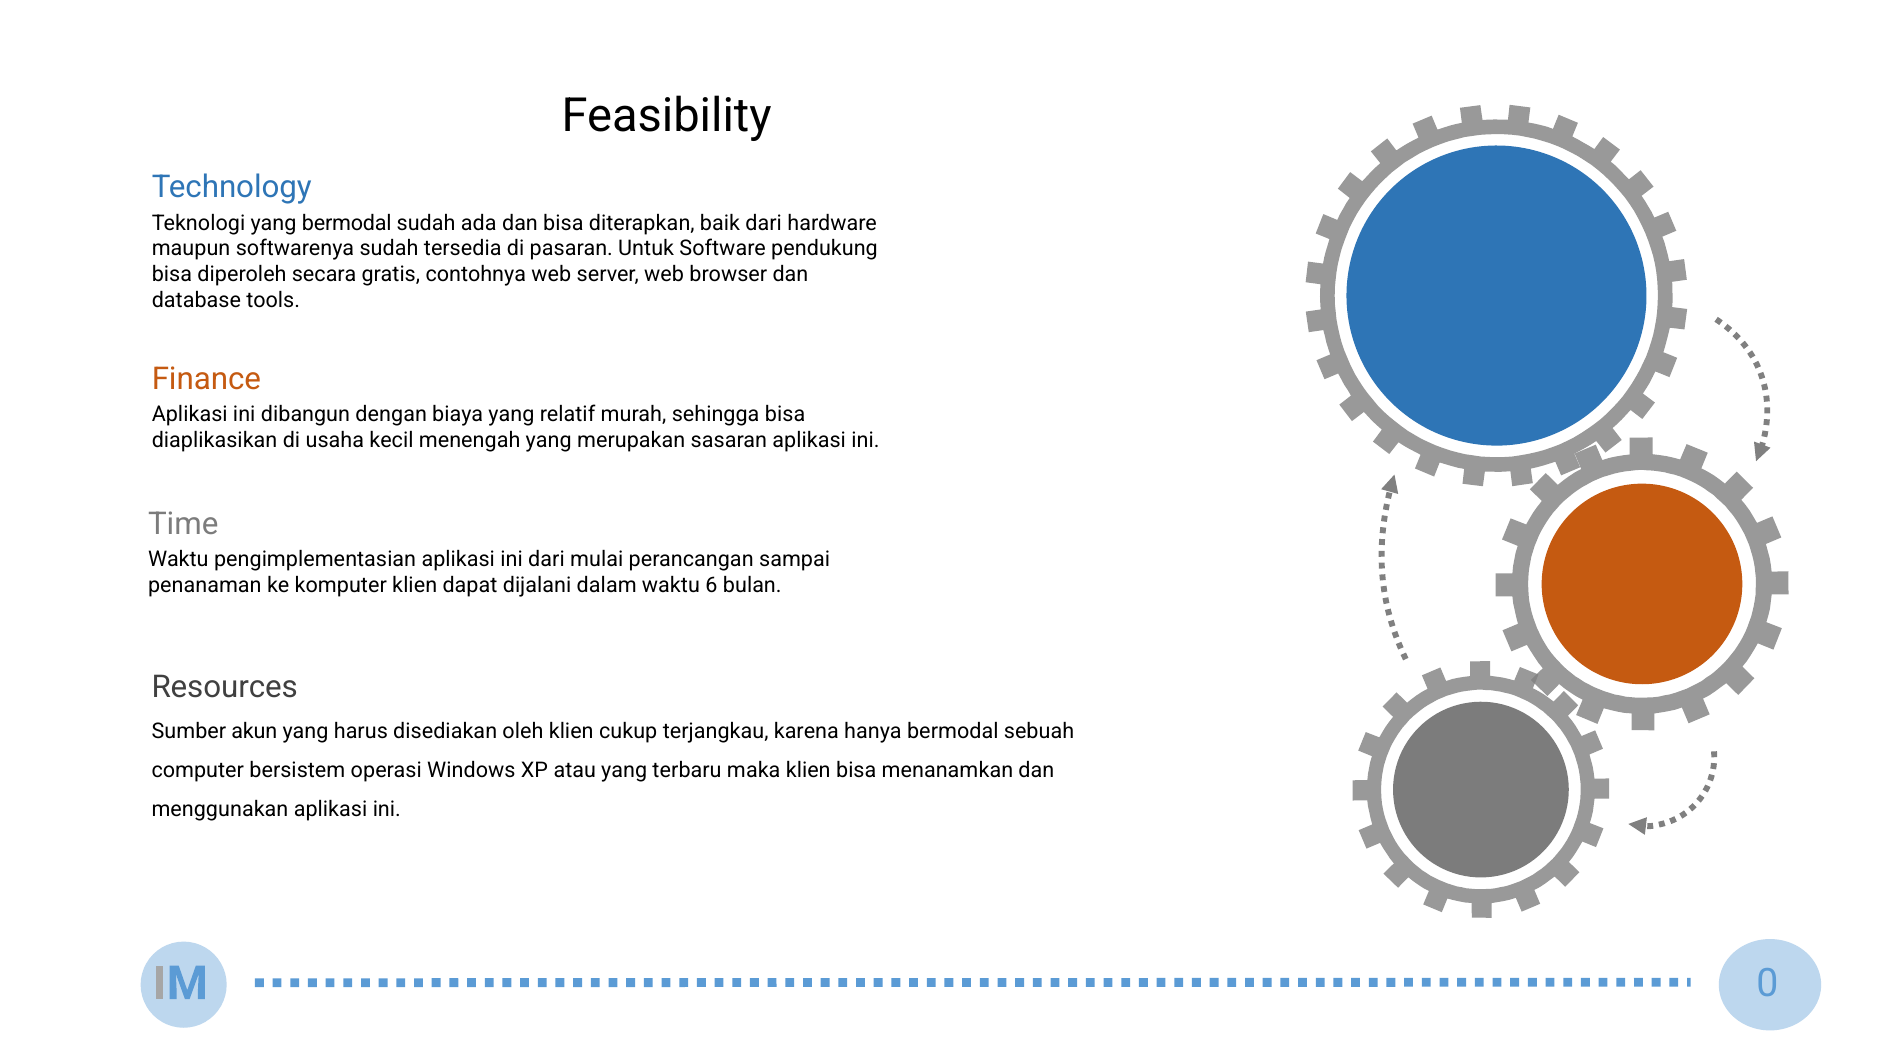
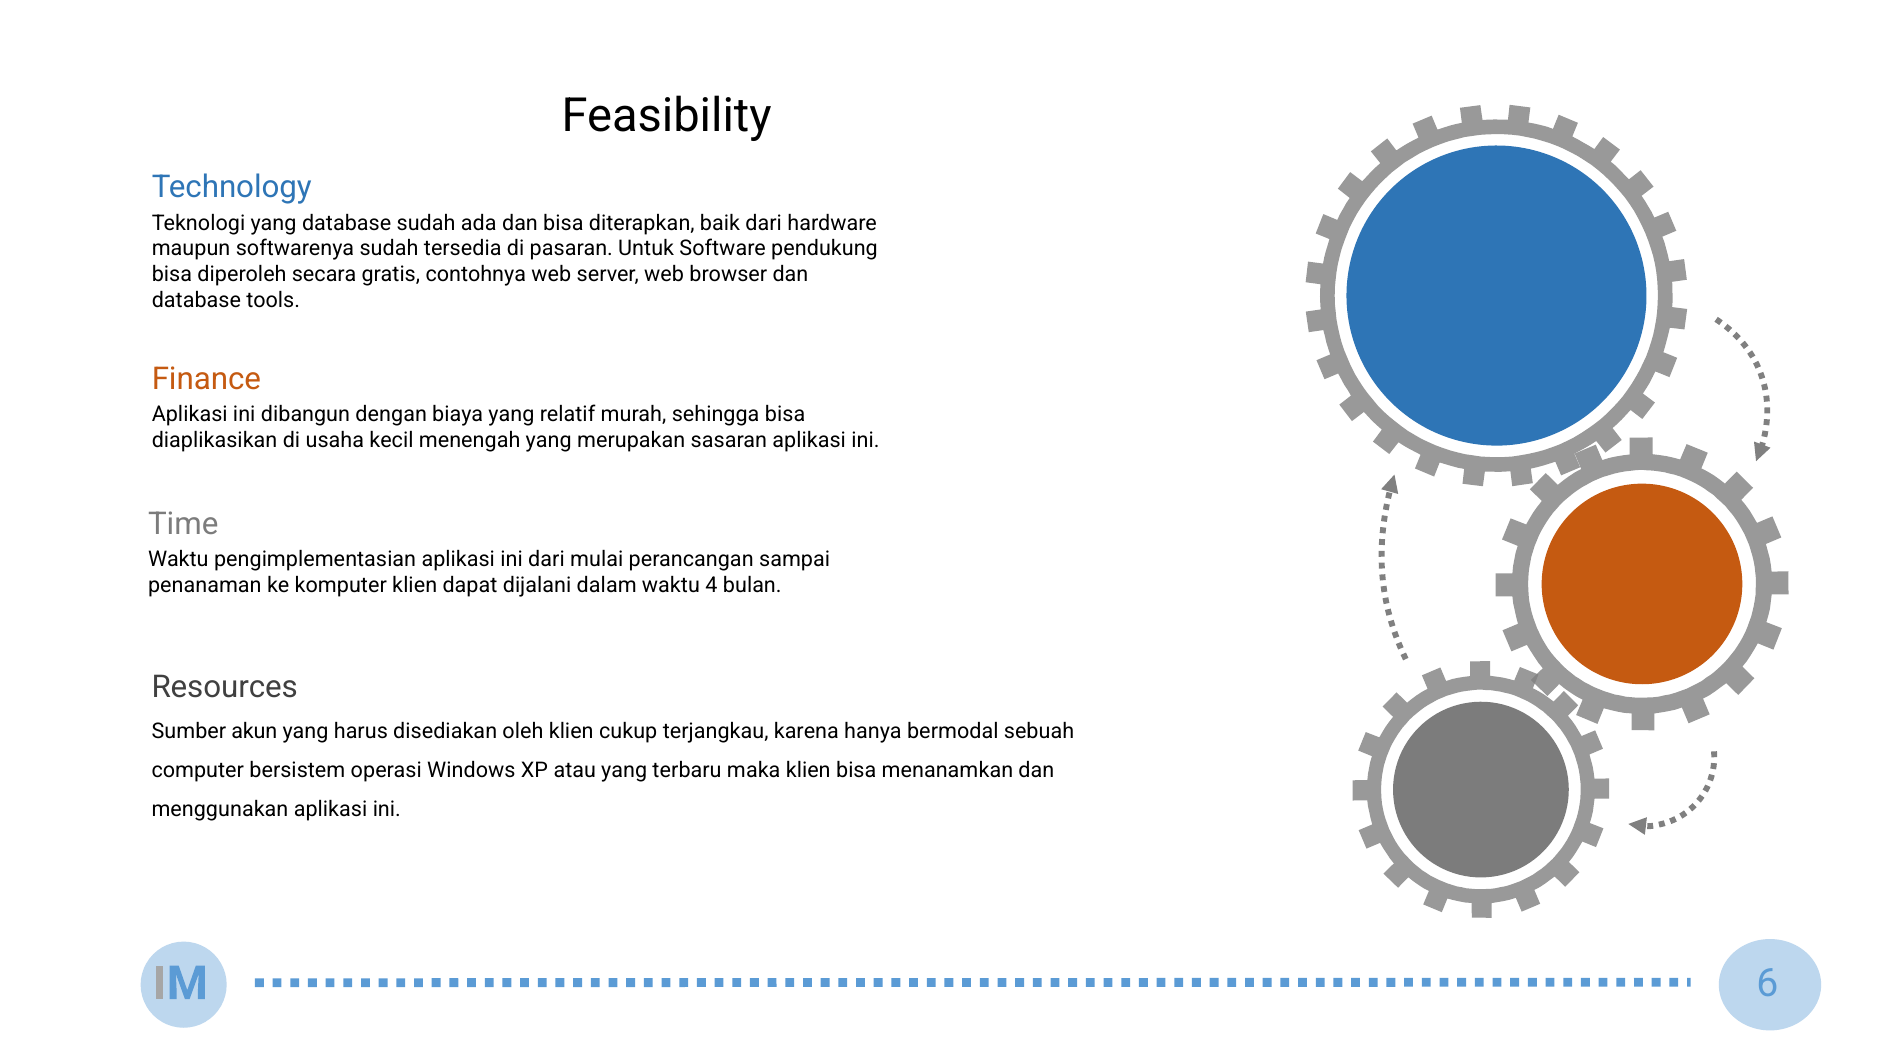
yang bermodal: bermodal -> database (347, 223)
6: 6 -> 4 (711, 585)
0: 0 -> 6 (1767, 984)
